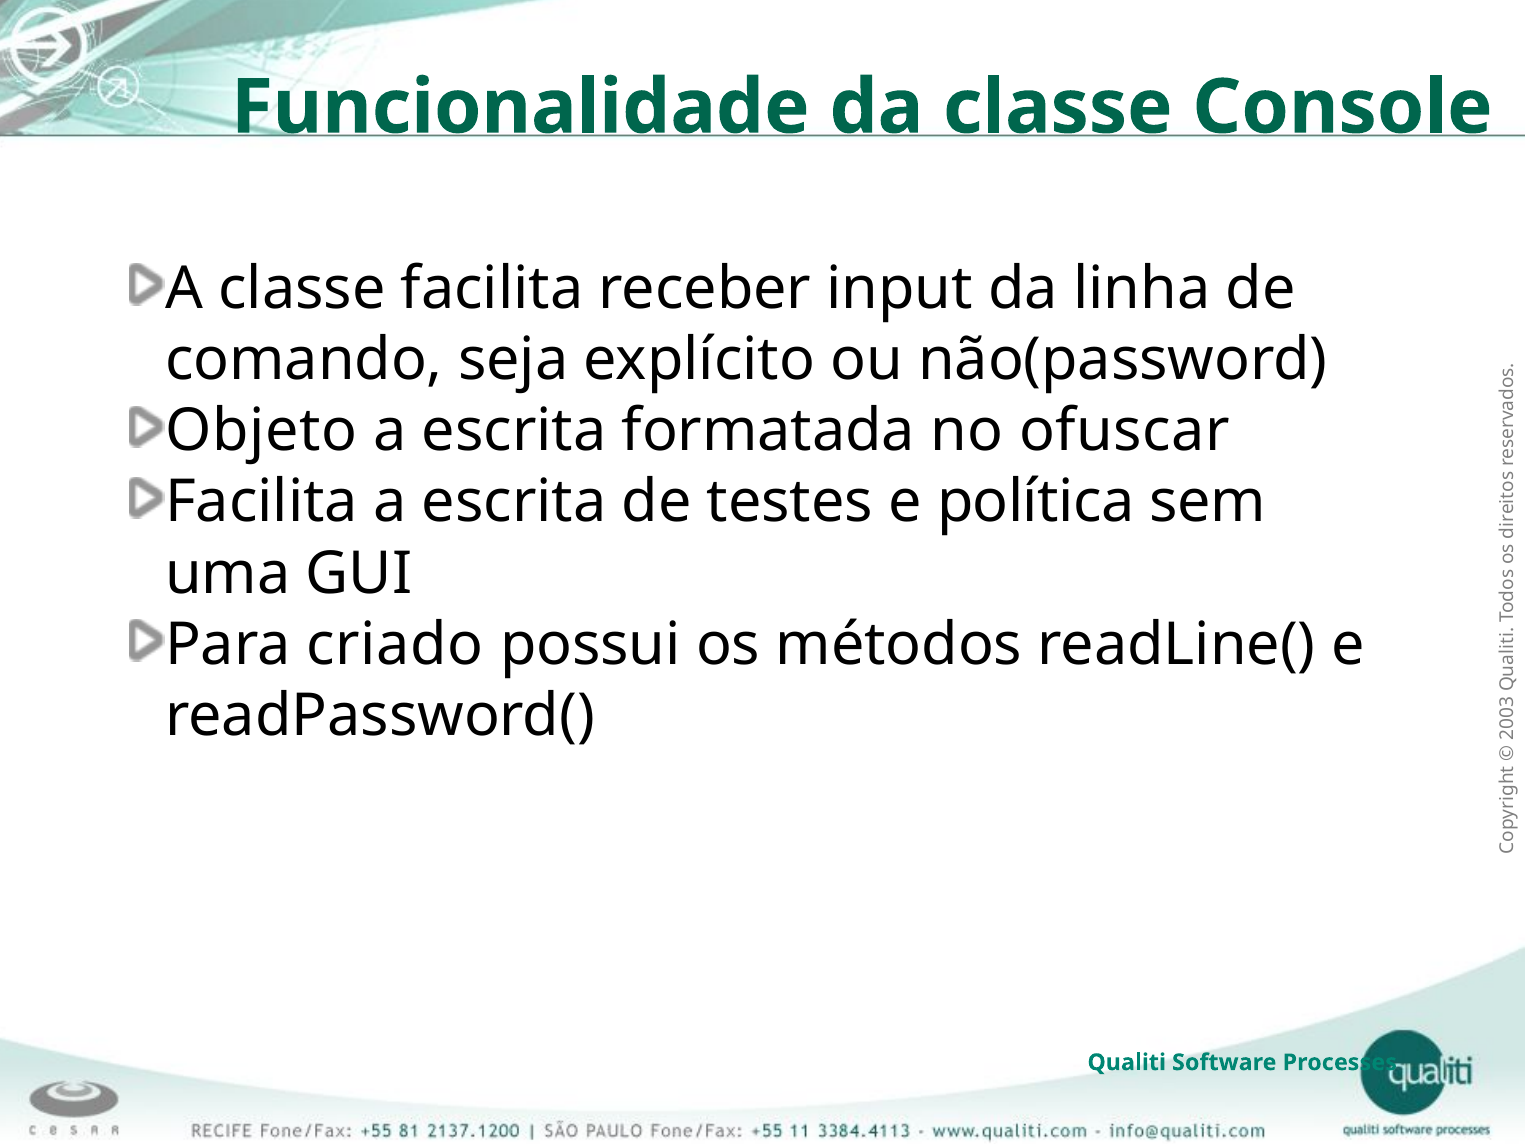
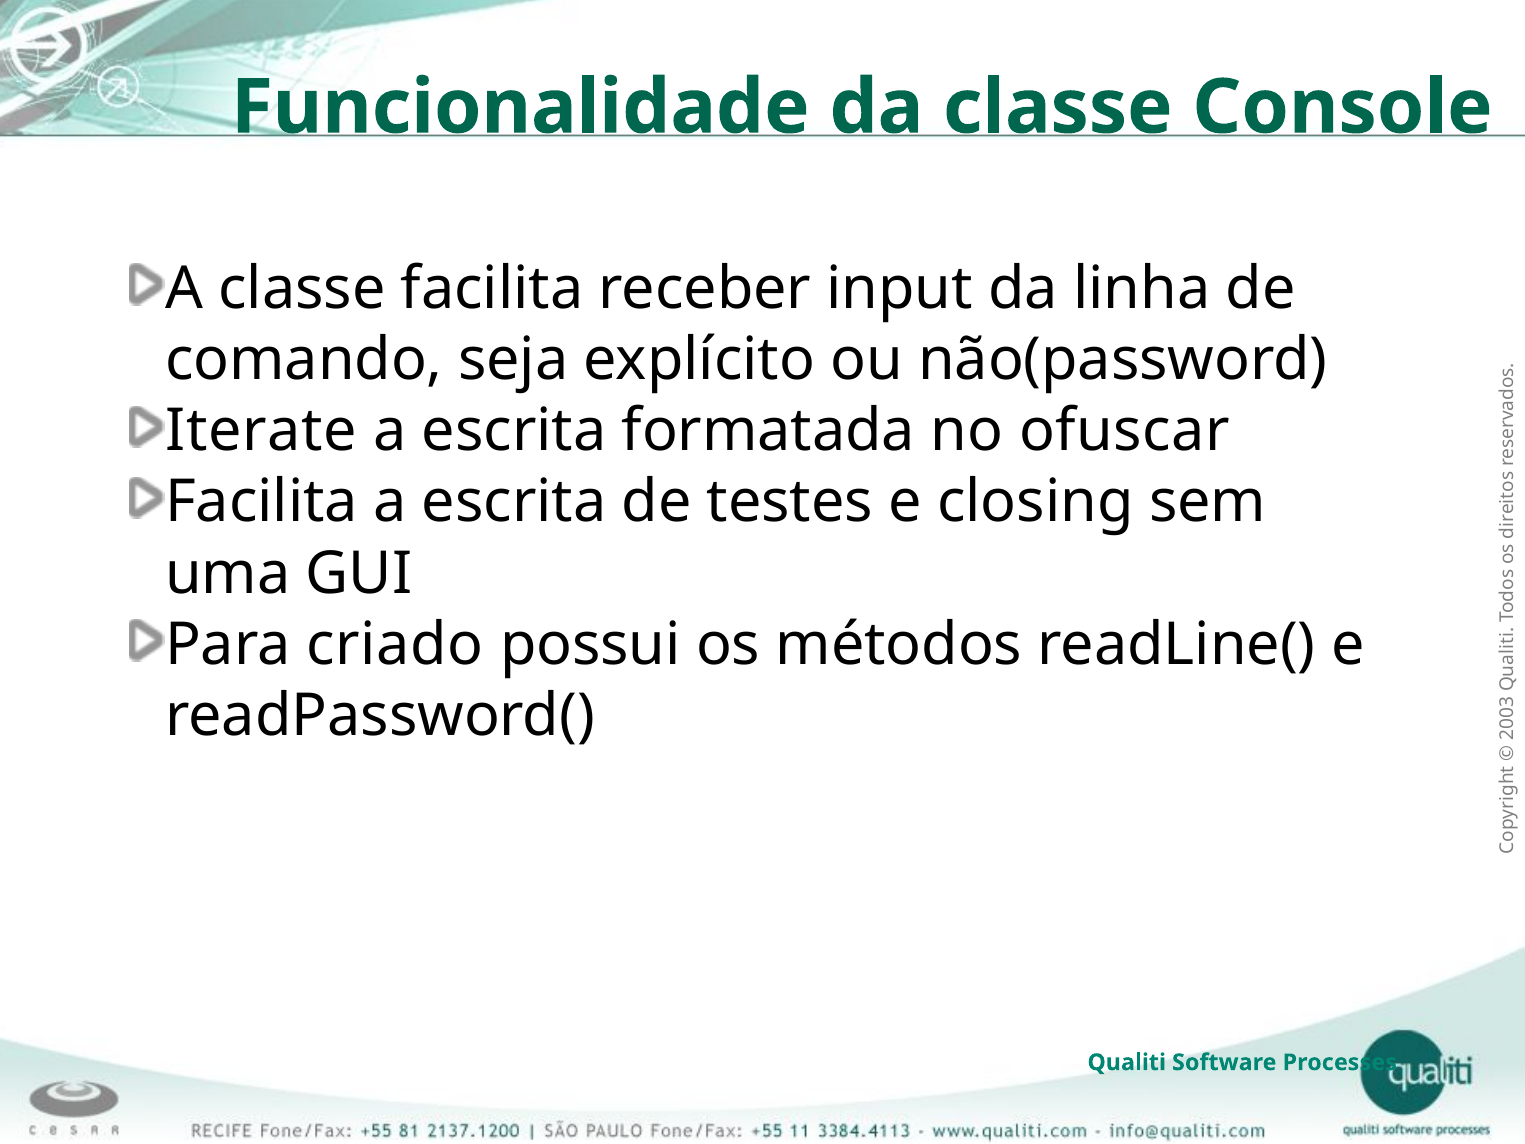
Objeto: Objeto -> Iterate (261, 431)
política: política -> closing (1035, 502)
